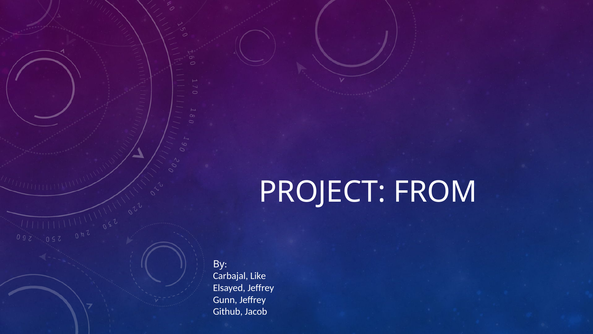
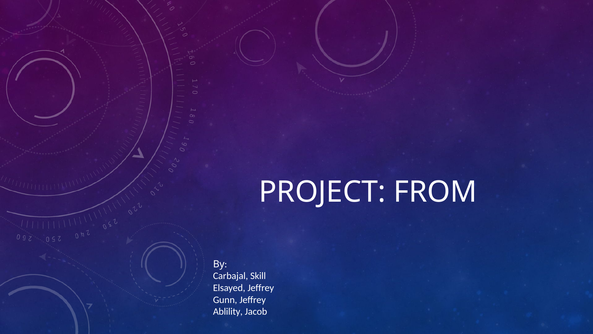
Like: Like -> Skill (258, 276)
Github: Github -> Ablility (228, 311)
